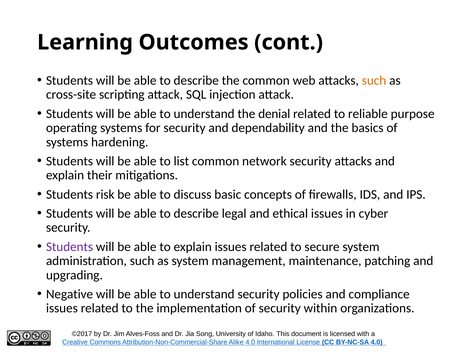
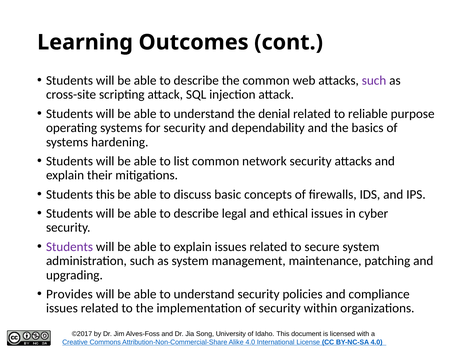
such colour: orange -> purple (374, 80)
Students risk: risk -> this (105, 194)
Negative: Negative -> Provides (69, 294)
